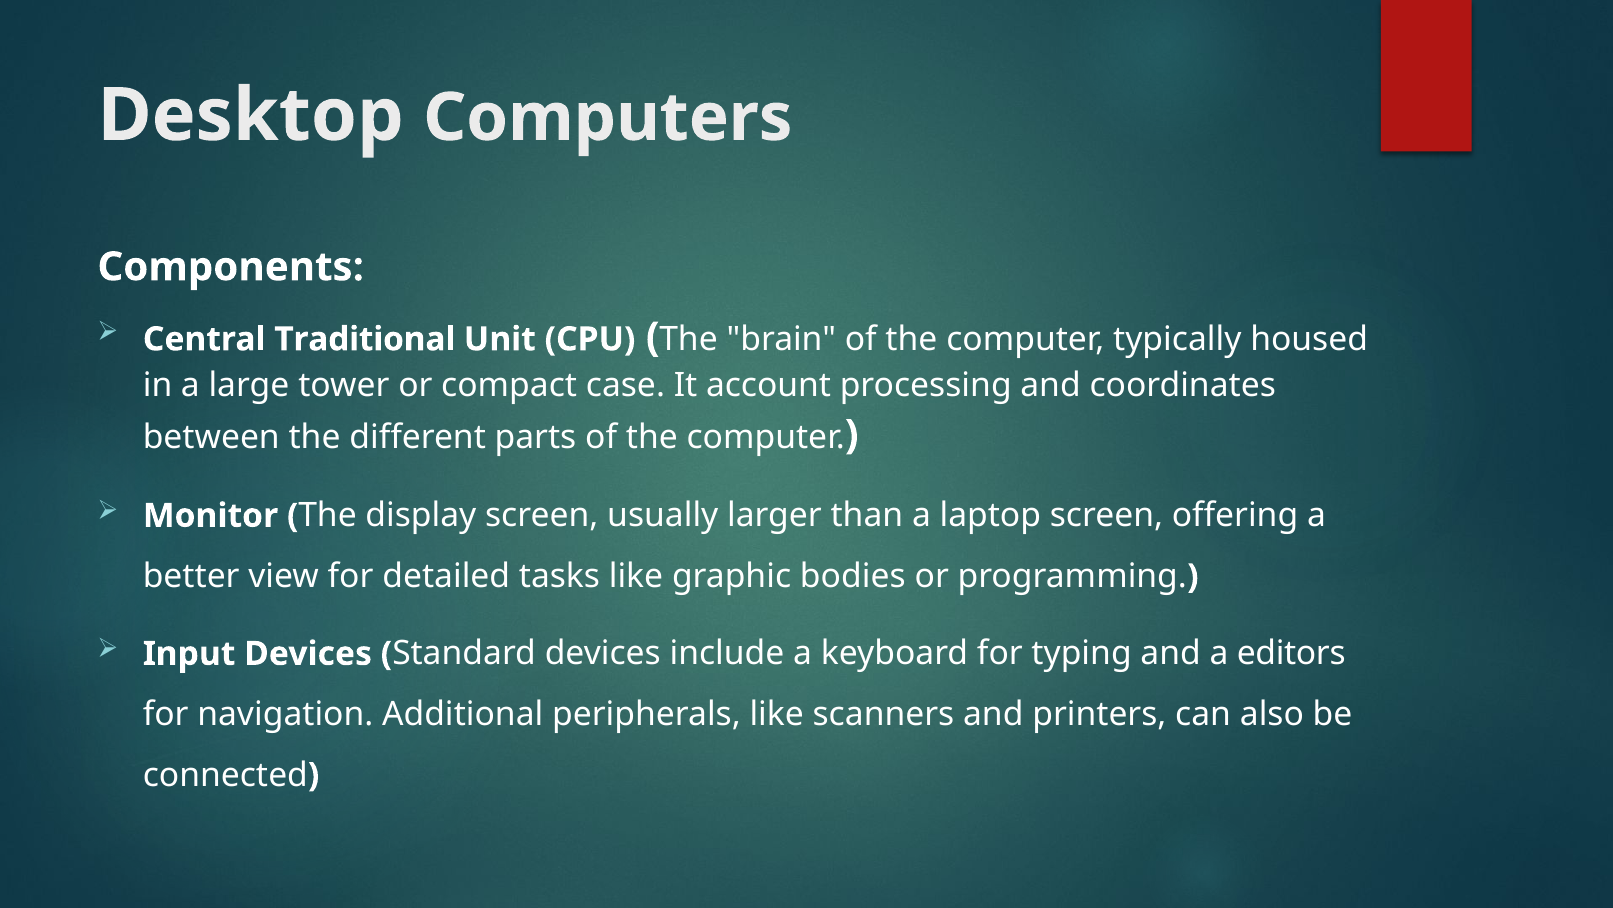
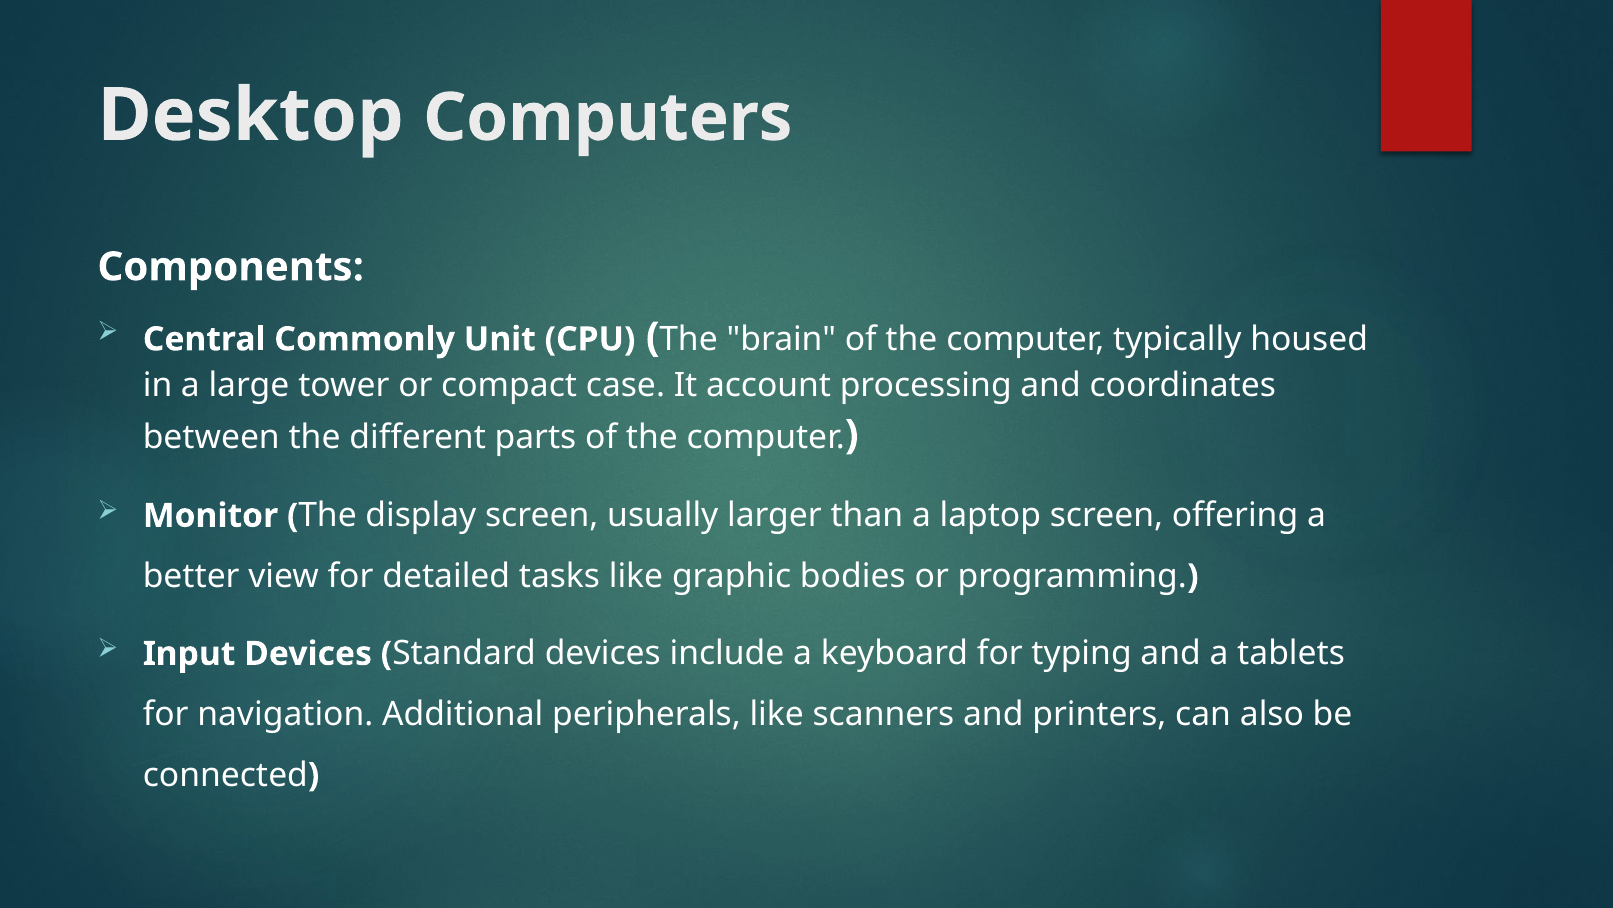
Traditional: Traditional -> Commonly (365, 339)
editors: editors -> tablets (1291, 653)
